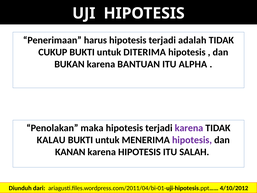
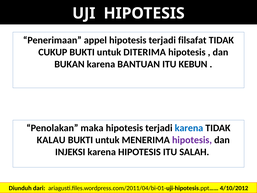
harus: harus -> appel (95, 40)
adalah: adalah -> filsafat (192, 40)
ALPHA: ALPHA -> KEBUN (193, 64)
karena colour: purple -> blue (189, 128)
KANAN: KANAN -> INJEKSI (70, 152)
